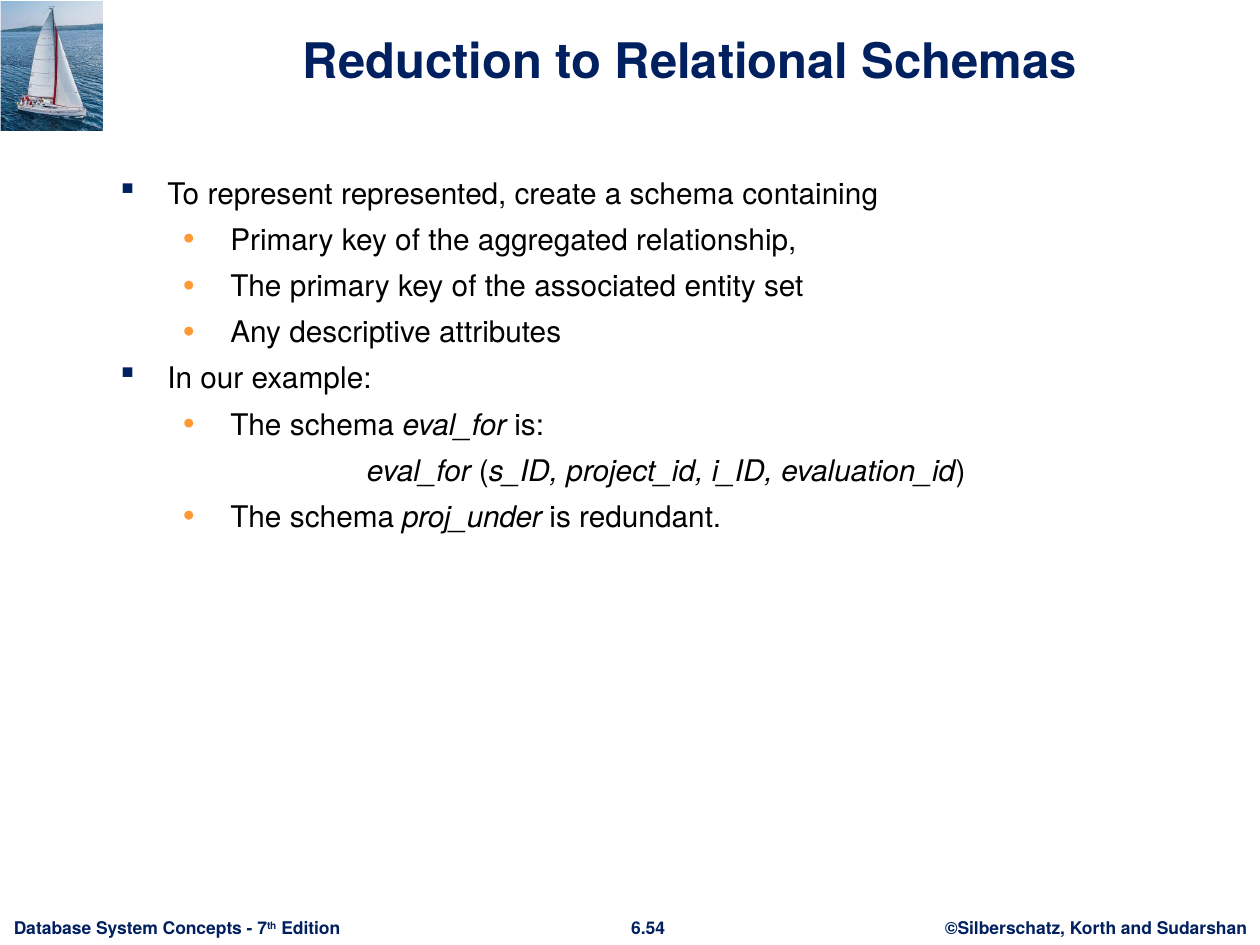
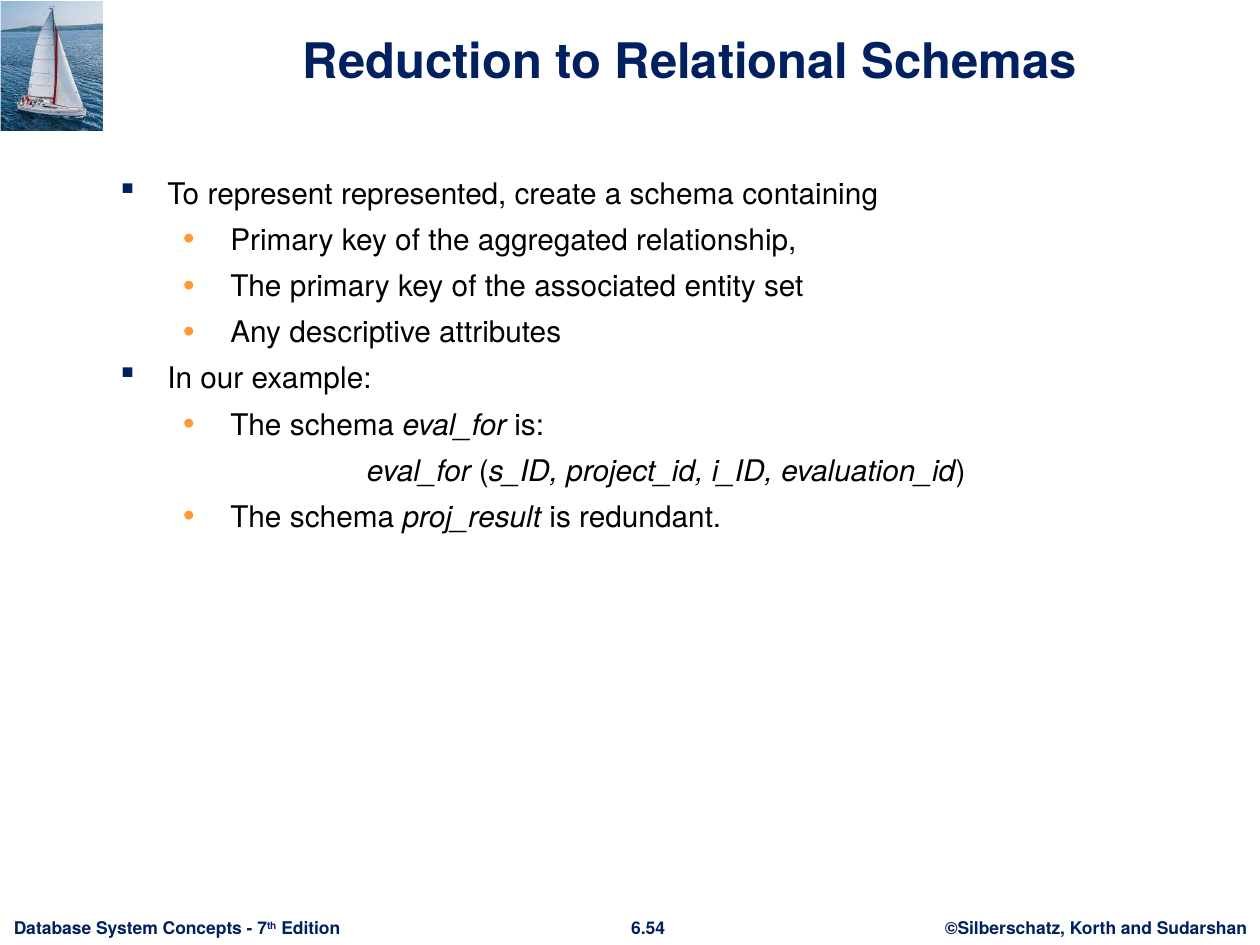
proj_under: proj_under -> proj_result (472, 517)
